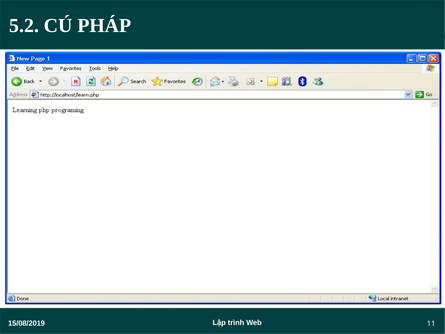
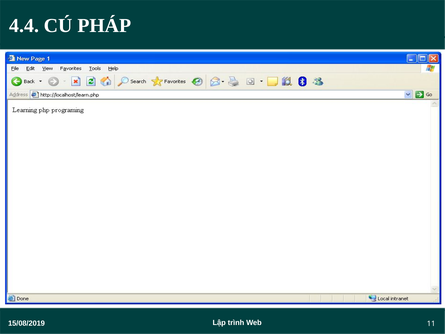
5.2: 5.2 -> 4.4 (24, 26)
